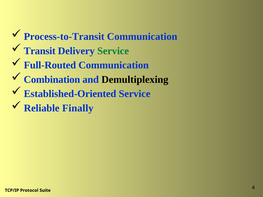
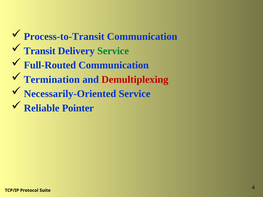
Combination: Combination -> Termination (52, 80)
Demultiplexing colour: black -> red (135, 80)
Established-Oriented: Established-Oriented -> Necessarily-Oriented (70, 94)
Finally: Finally -> Pointer (78, 108)
